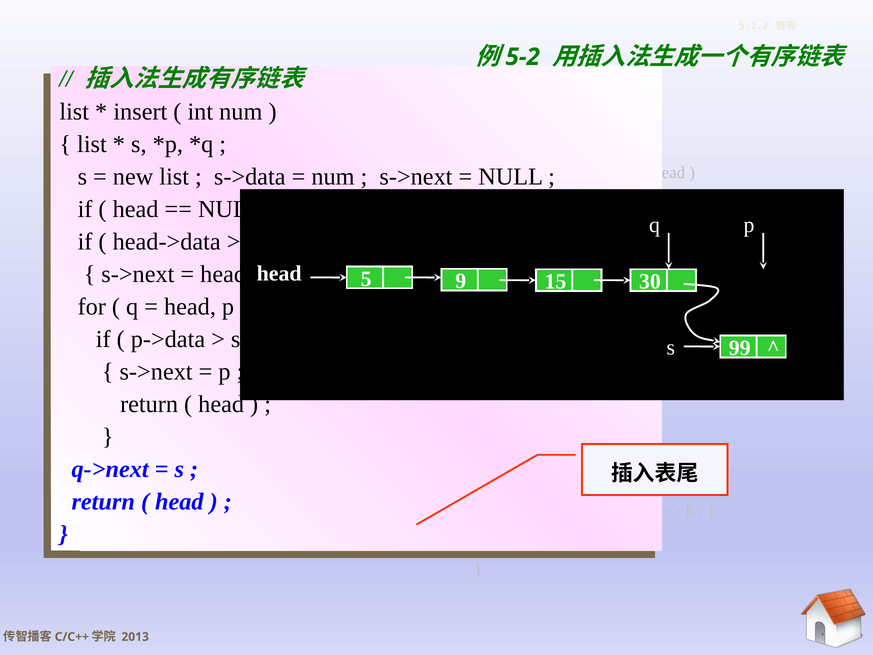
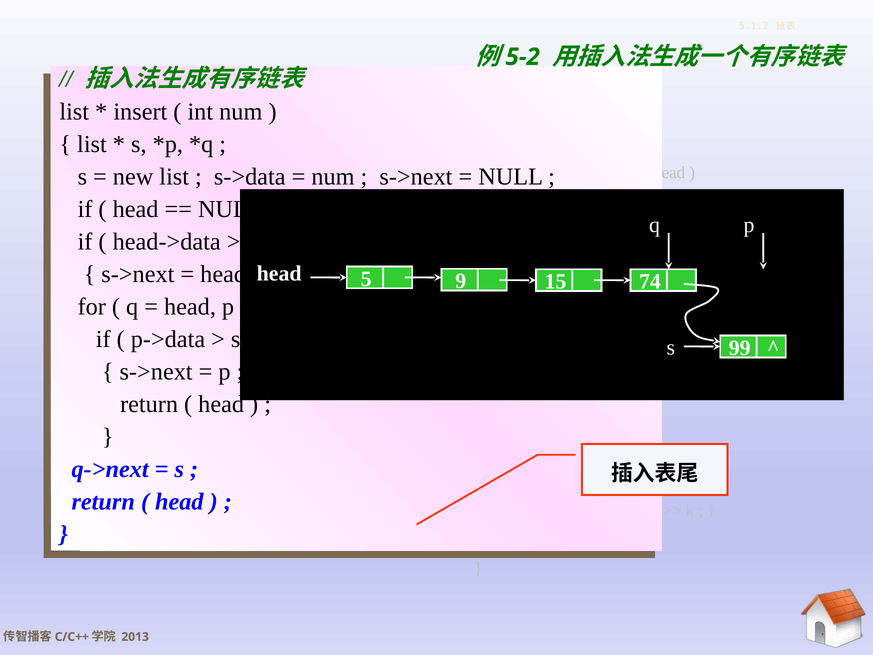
30: 30 -> 74 (650, 282)
